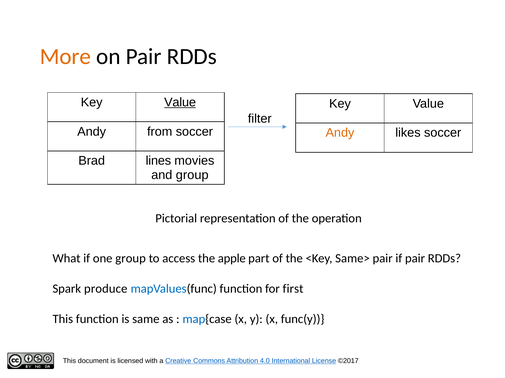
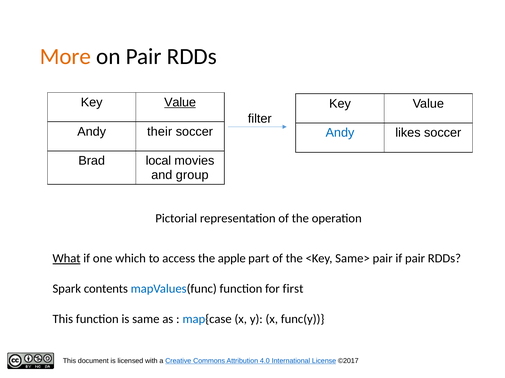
from: from -> their (160, 132)
Andy colour: orange -> blue (340, 133)
lines: lines -> local (158, 161)
What underline: none -> present (67, 259)
one group: group -> which (131, 259)
produce: produce -> contents (106, 289)
